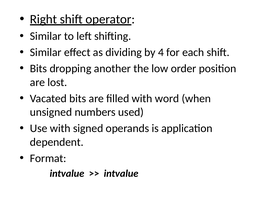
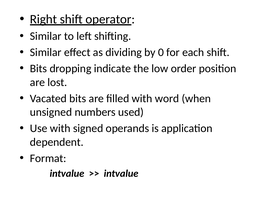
4: 4 -> 0 (161, 52)
another: another -> indicate (112, 68)
